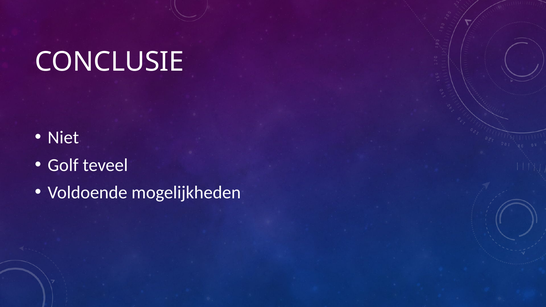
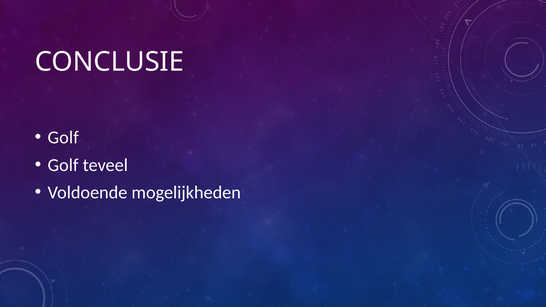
Niet: Niet -> Golf (63, 138)
